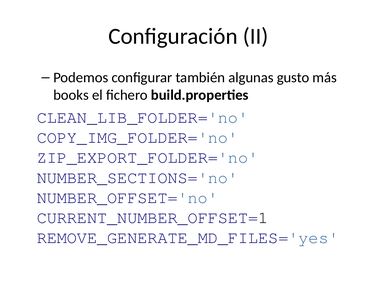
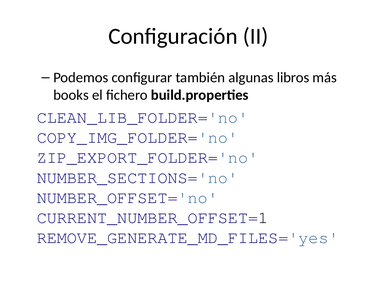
gusto: gusto -> libros (293, 78)
